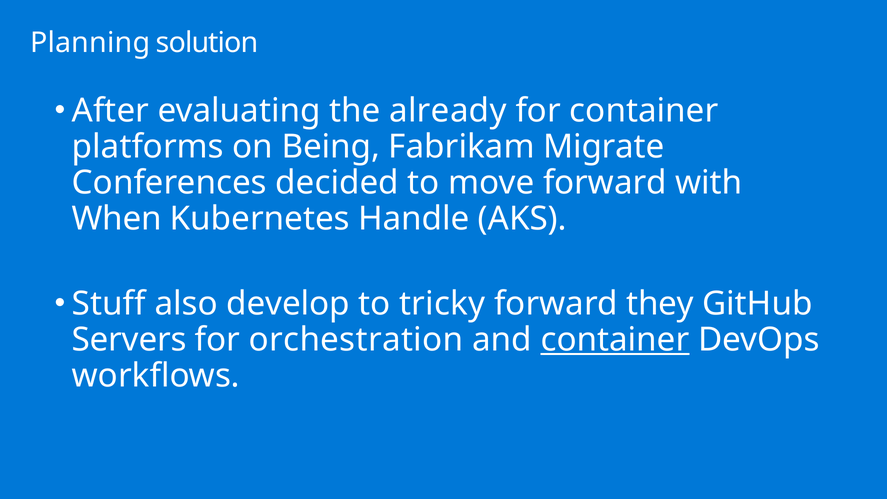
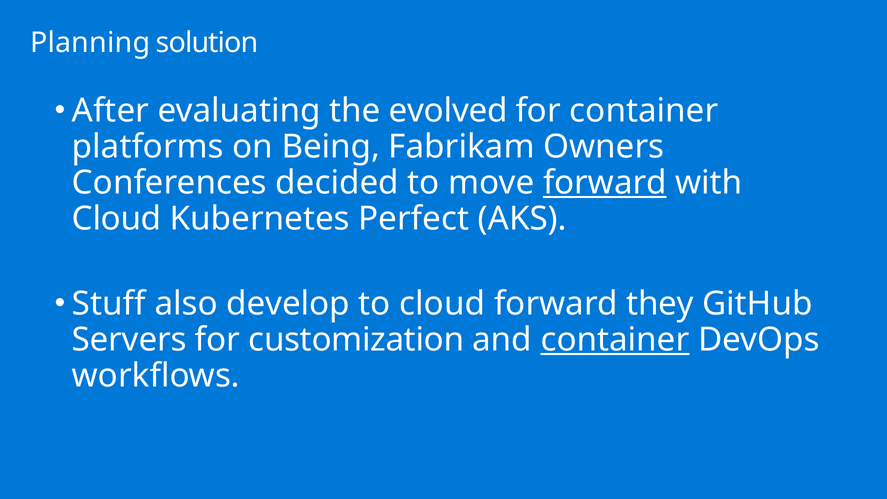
already: already -> evolved (448, 111)
Migrate: Migrate -> Owners (604, 147)
forward underline: none -> present (605, 183)
When: When -> Cloud (117, 219)
Handle: Handle -> Perfect (414, 219)
to tricky: tricky -> cloud (442, 304)
orchestration: orchestration -> customization (356, 340)
